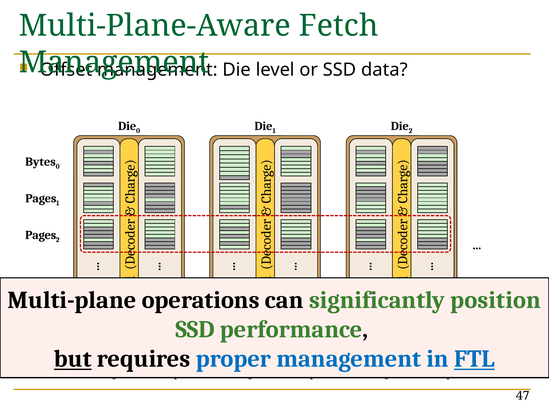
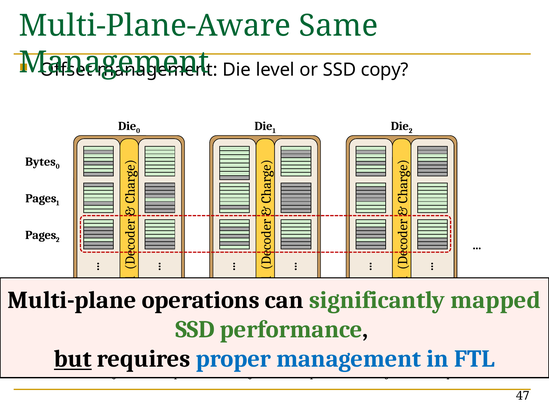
Fetch: Fetch -> Same (338, 26)
data: data -> copy (385, 70)
position: position -> mapped (496, 300)
FTL underline: present -> none (474, 359)
